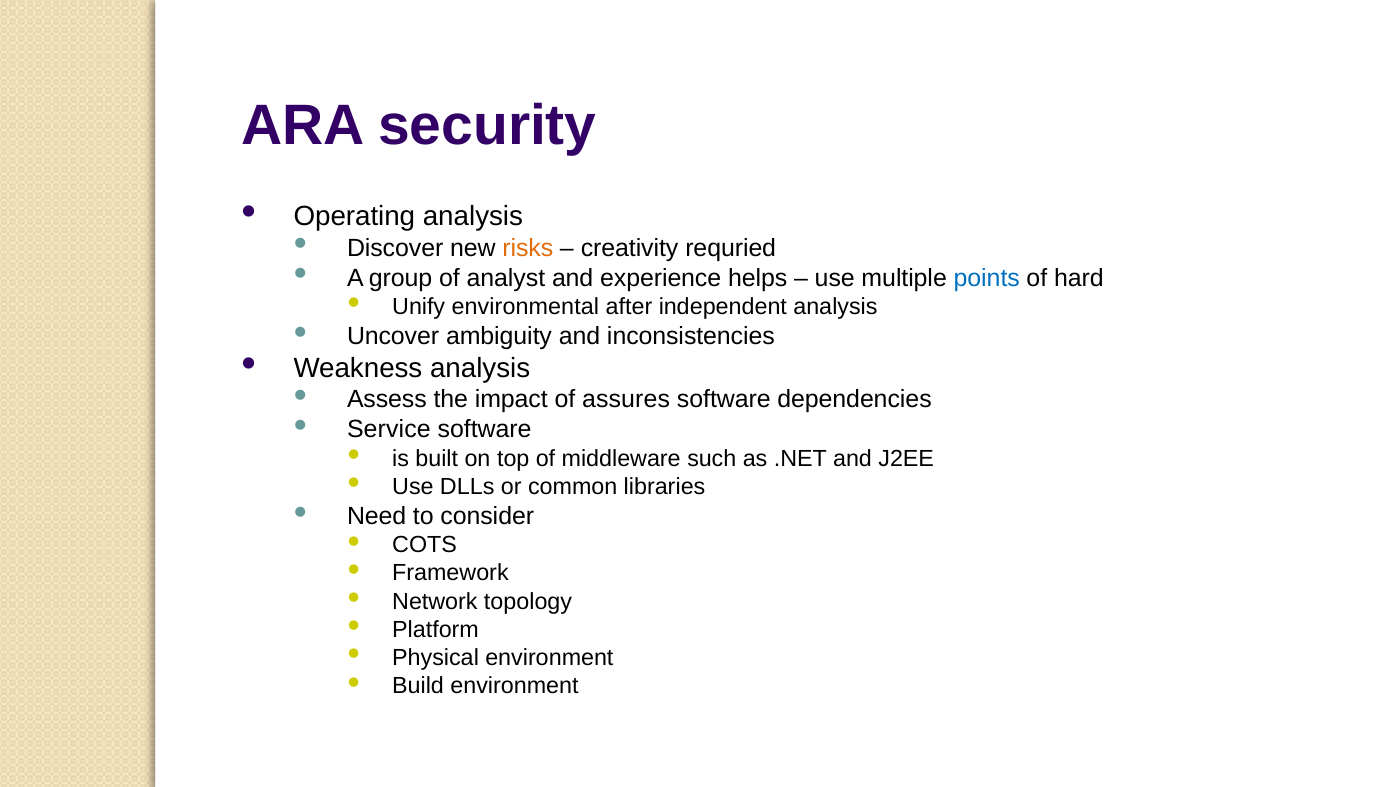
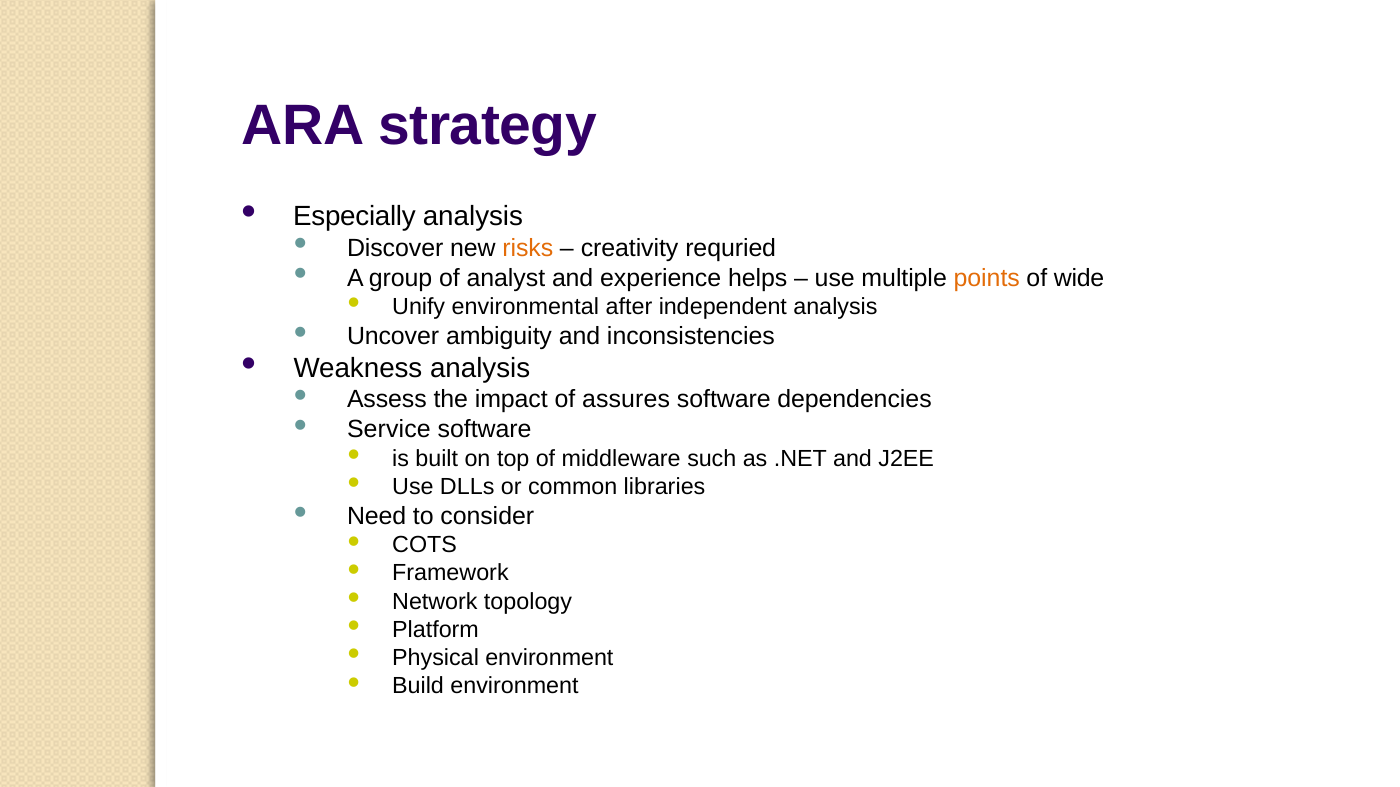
security: security -> strategy (488, 126)
Operating: Operating -> Especially (354, 216)
points colour: blue -> orange (987, 278)
hard: hard -> wide (1079, 278)
